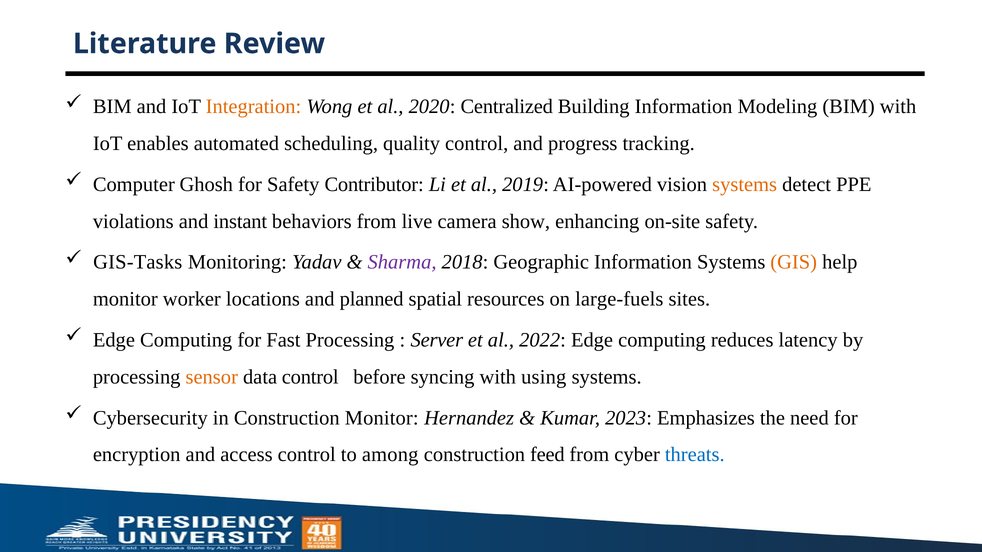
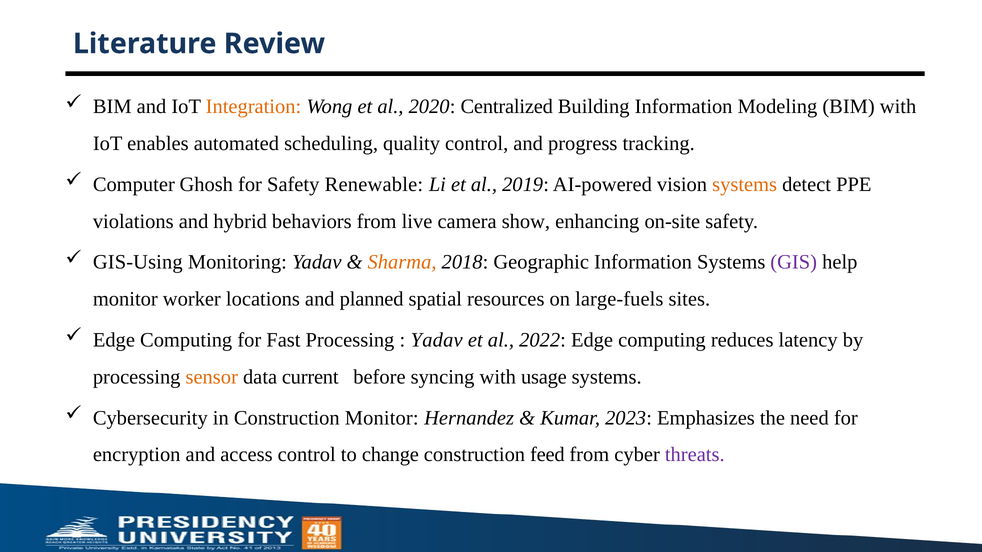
Contributor: Contributor -> Renewable (374, 185)
instant: instant -> hybrid (240, 221)
GIS-Tasks: GIS-Tasks -> GIS-Using (138, 262)
Sharma colour: purple -> orange (402, 262)
GIS colour: orange -> purple (794, 262)
Server: Server -> Yadav (437, 340)
data control: control -> current (310, 377)
using: using -> usage (544, 377)
among: among -> change (390, 455)
threats colour: blue -> purple (695, 455)
